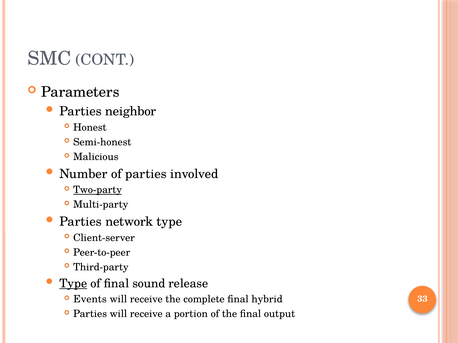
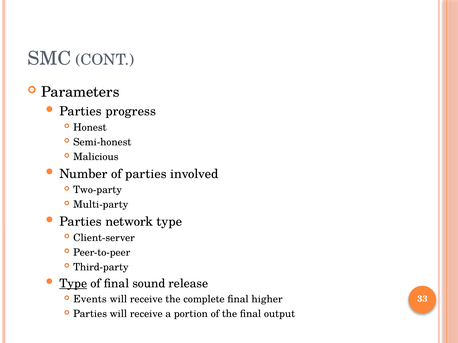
neighbor: neighbor -> progress (131, 112)
Two-party underline: present -> none (98, 190)
hybrid: hybrid -> higher (267, 300)
